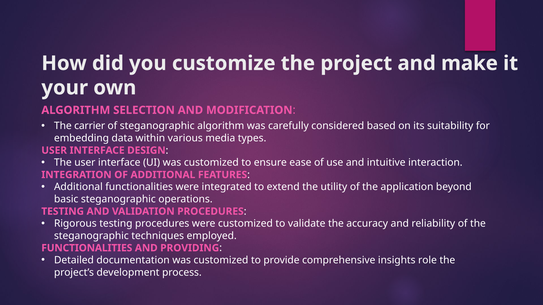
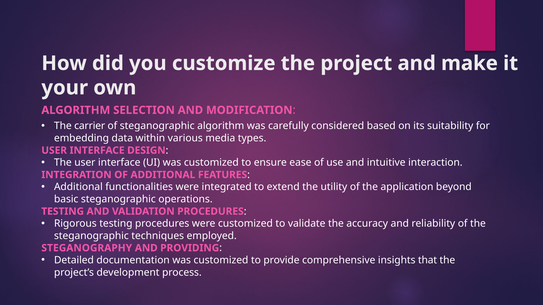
FUNCTIONALITIES: FUNCTIONALITIES -> STEGANOGRAPHY (87, 248)
role: role -> that (428, 261)
